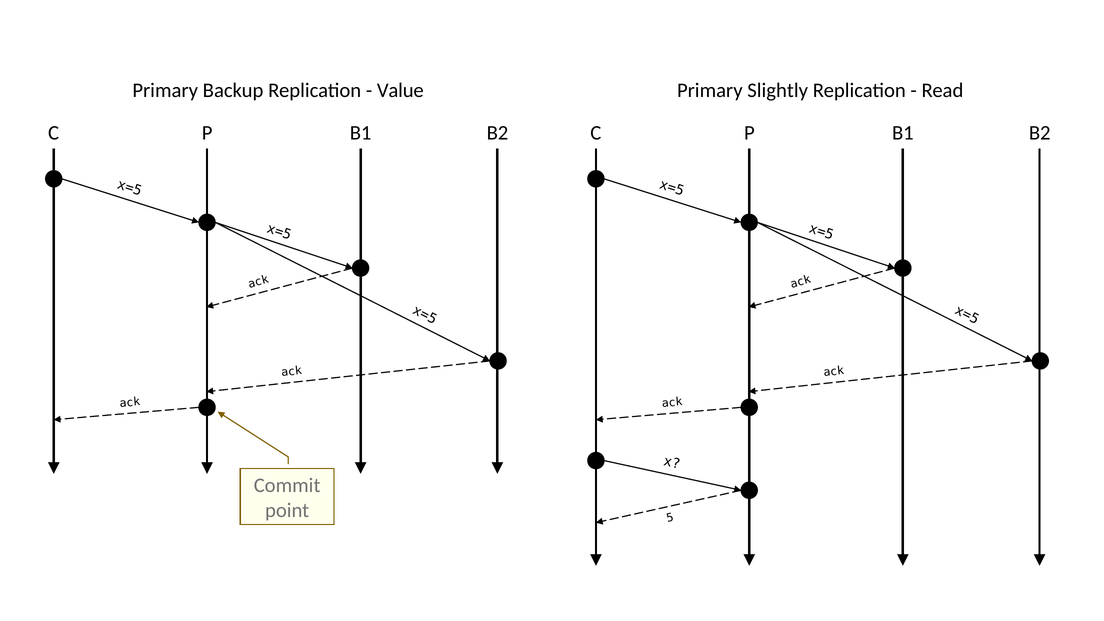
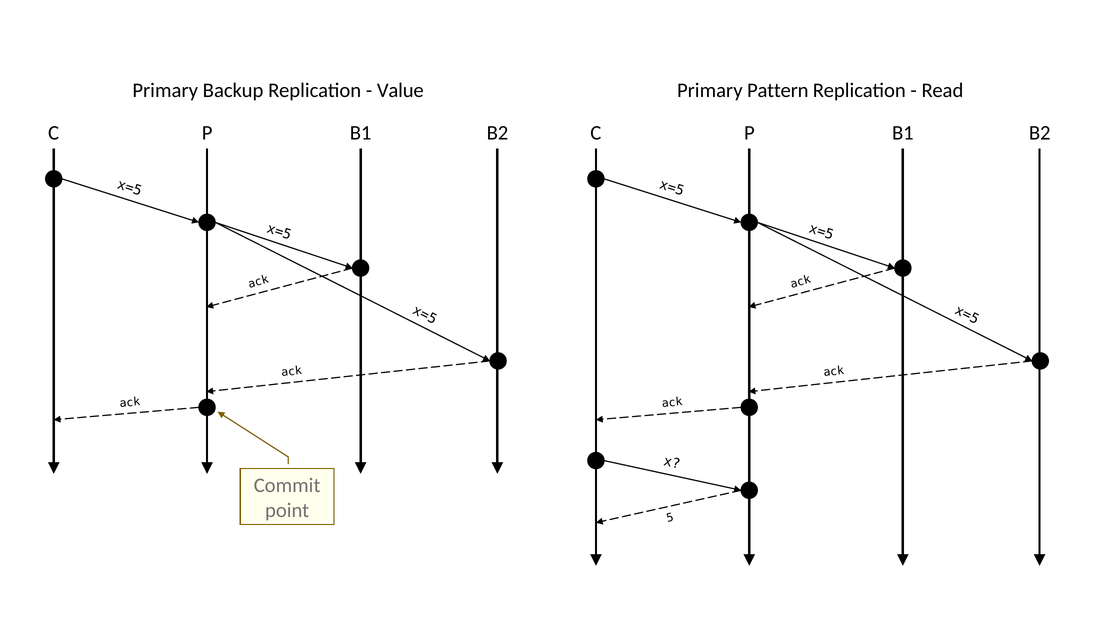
Slightly: Slightly -> Pattern (778, 90)
